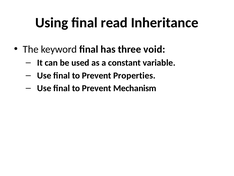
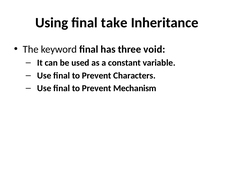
read: read -> take (114, 23)
Properties: Properties -> Characters (134, 75)
